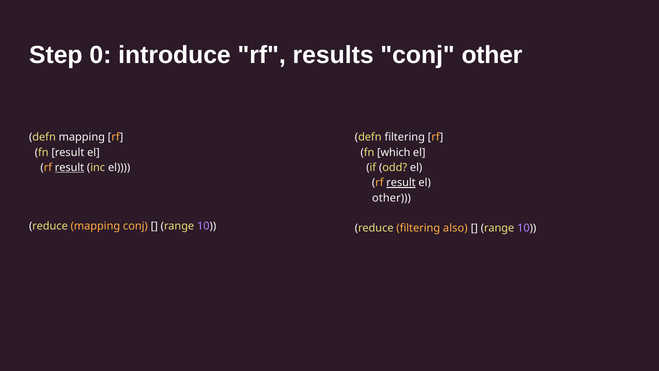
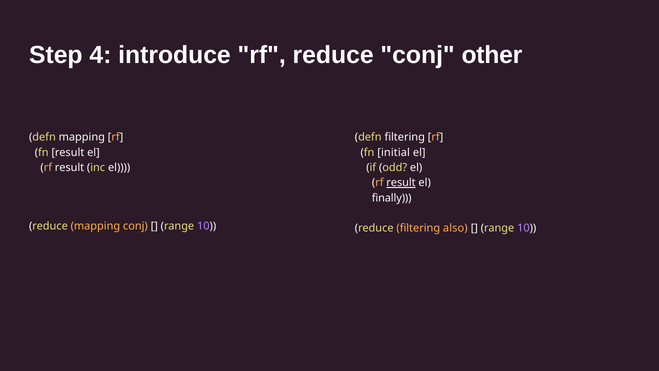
0: 0 -> 4 (100, 55)
rf results: results -> reduce (333, 55)
which: which -> initial (394, 152)
result underline: present -> none (70, 167)
other: other -> finally (392, 198)
